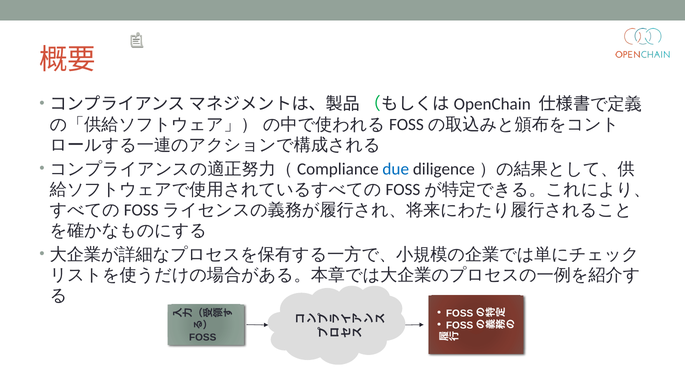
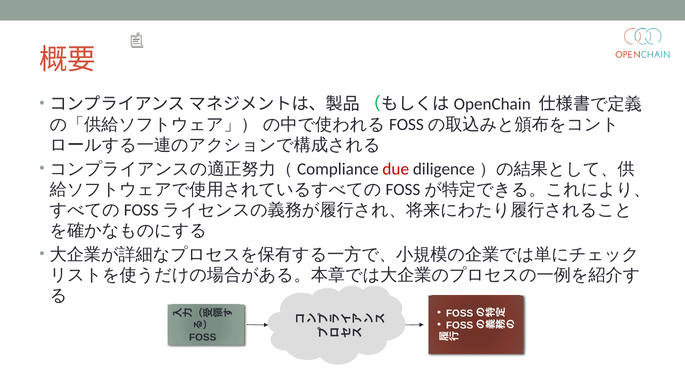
due colour: blue -> red (396, 169)
